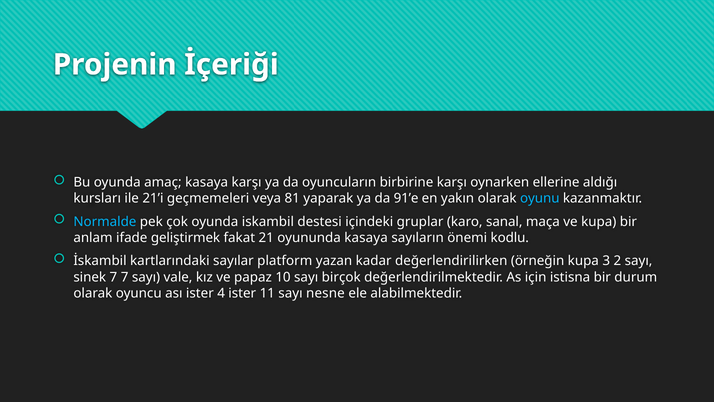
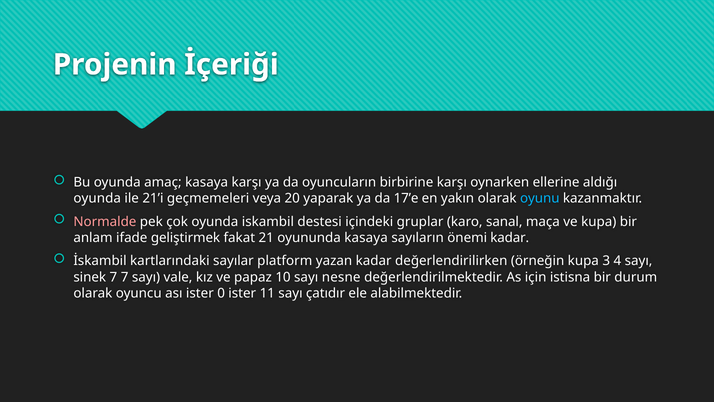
kursları: kursları -> oyunda (97, 198)
81: 81 -> 20 (292, 198)
91’e: 91’e -> 17’e (406, 198)
Normalde colour: light blue -> pink (105, 221)
önemi kodlu: kodlu -> kadar (510, 238)
2: 2 -> 4 (617, 261)
birçok: birçok -> nesne (341, 277)
4: 4 -> 0 (221, 293)
nesne: nesne -> çatıdır (326, 293)
